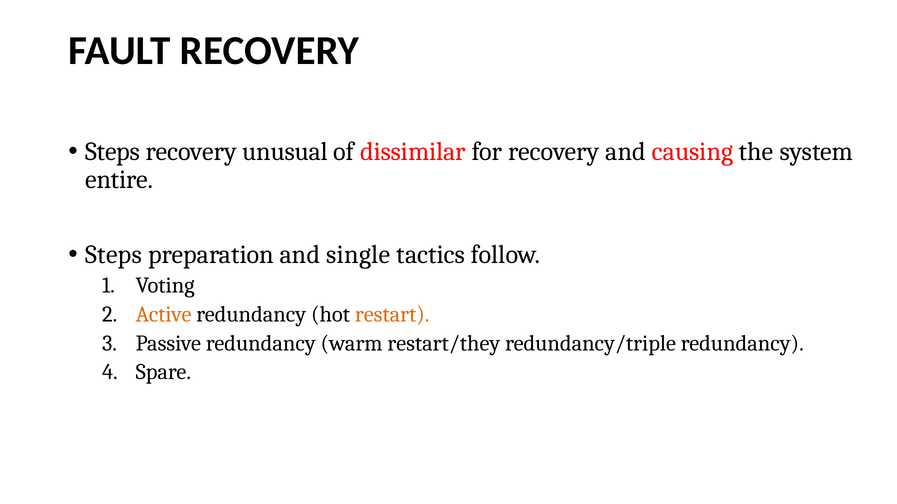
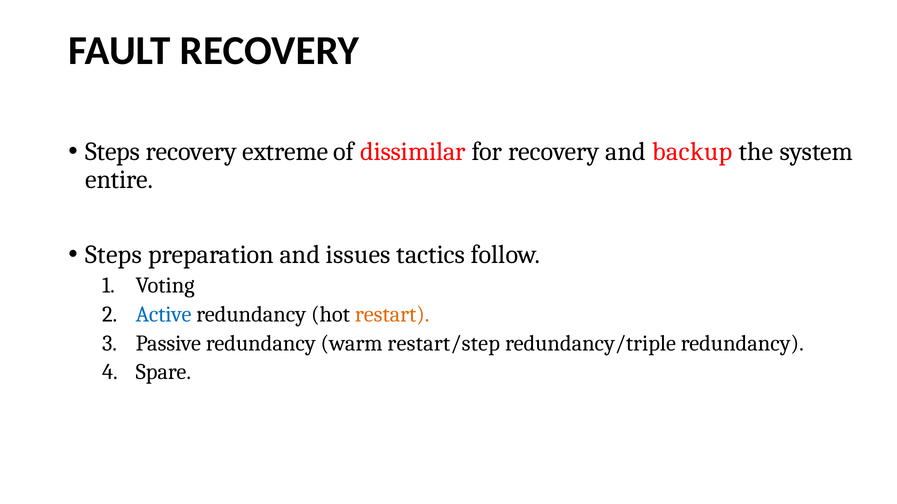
unusual: unusual -> extreme (285, 152)
causing: causing -> backup (692, 152)
single: single -> issues (358, 255)
Active colour: orange -> blue (164, 315)
restart/they: restart/they -> restart/step (444, 344)
